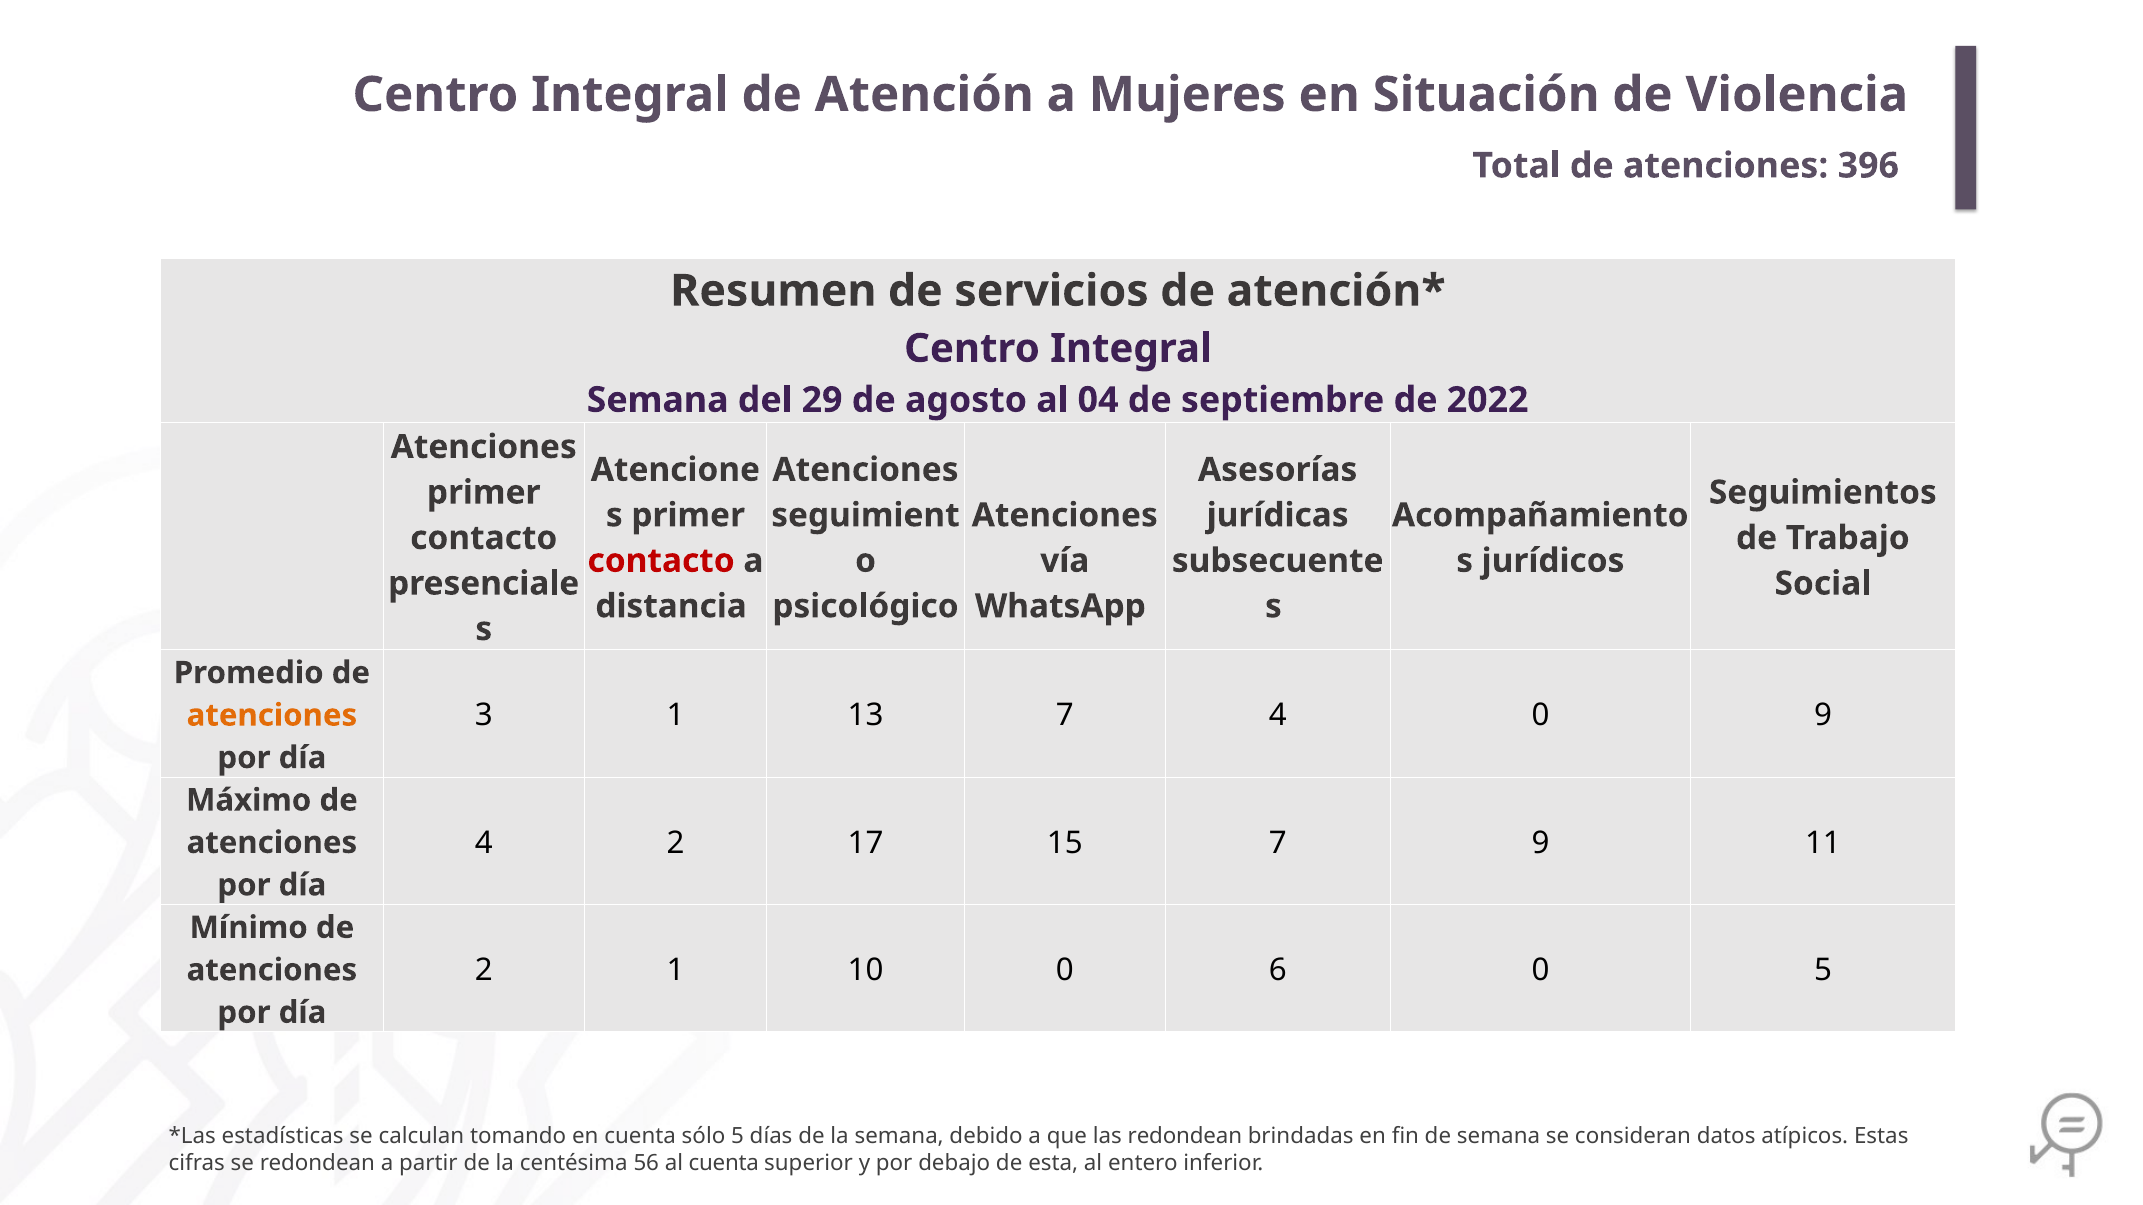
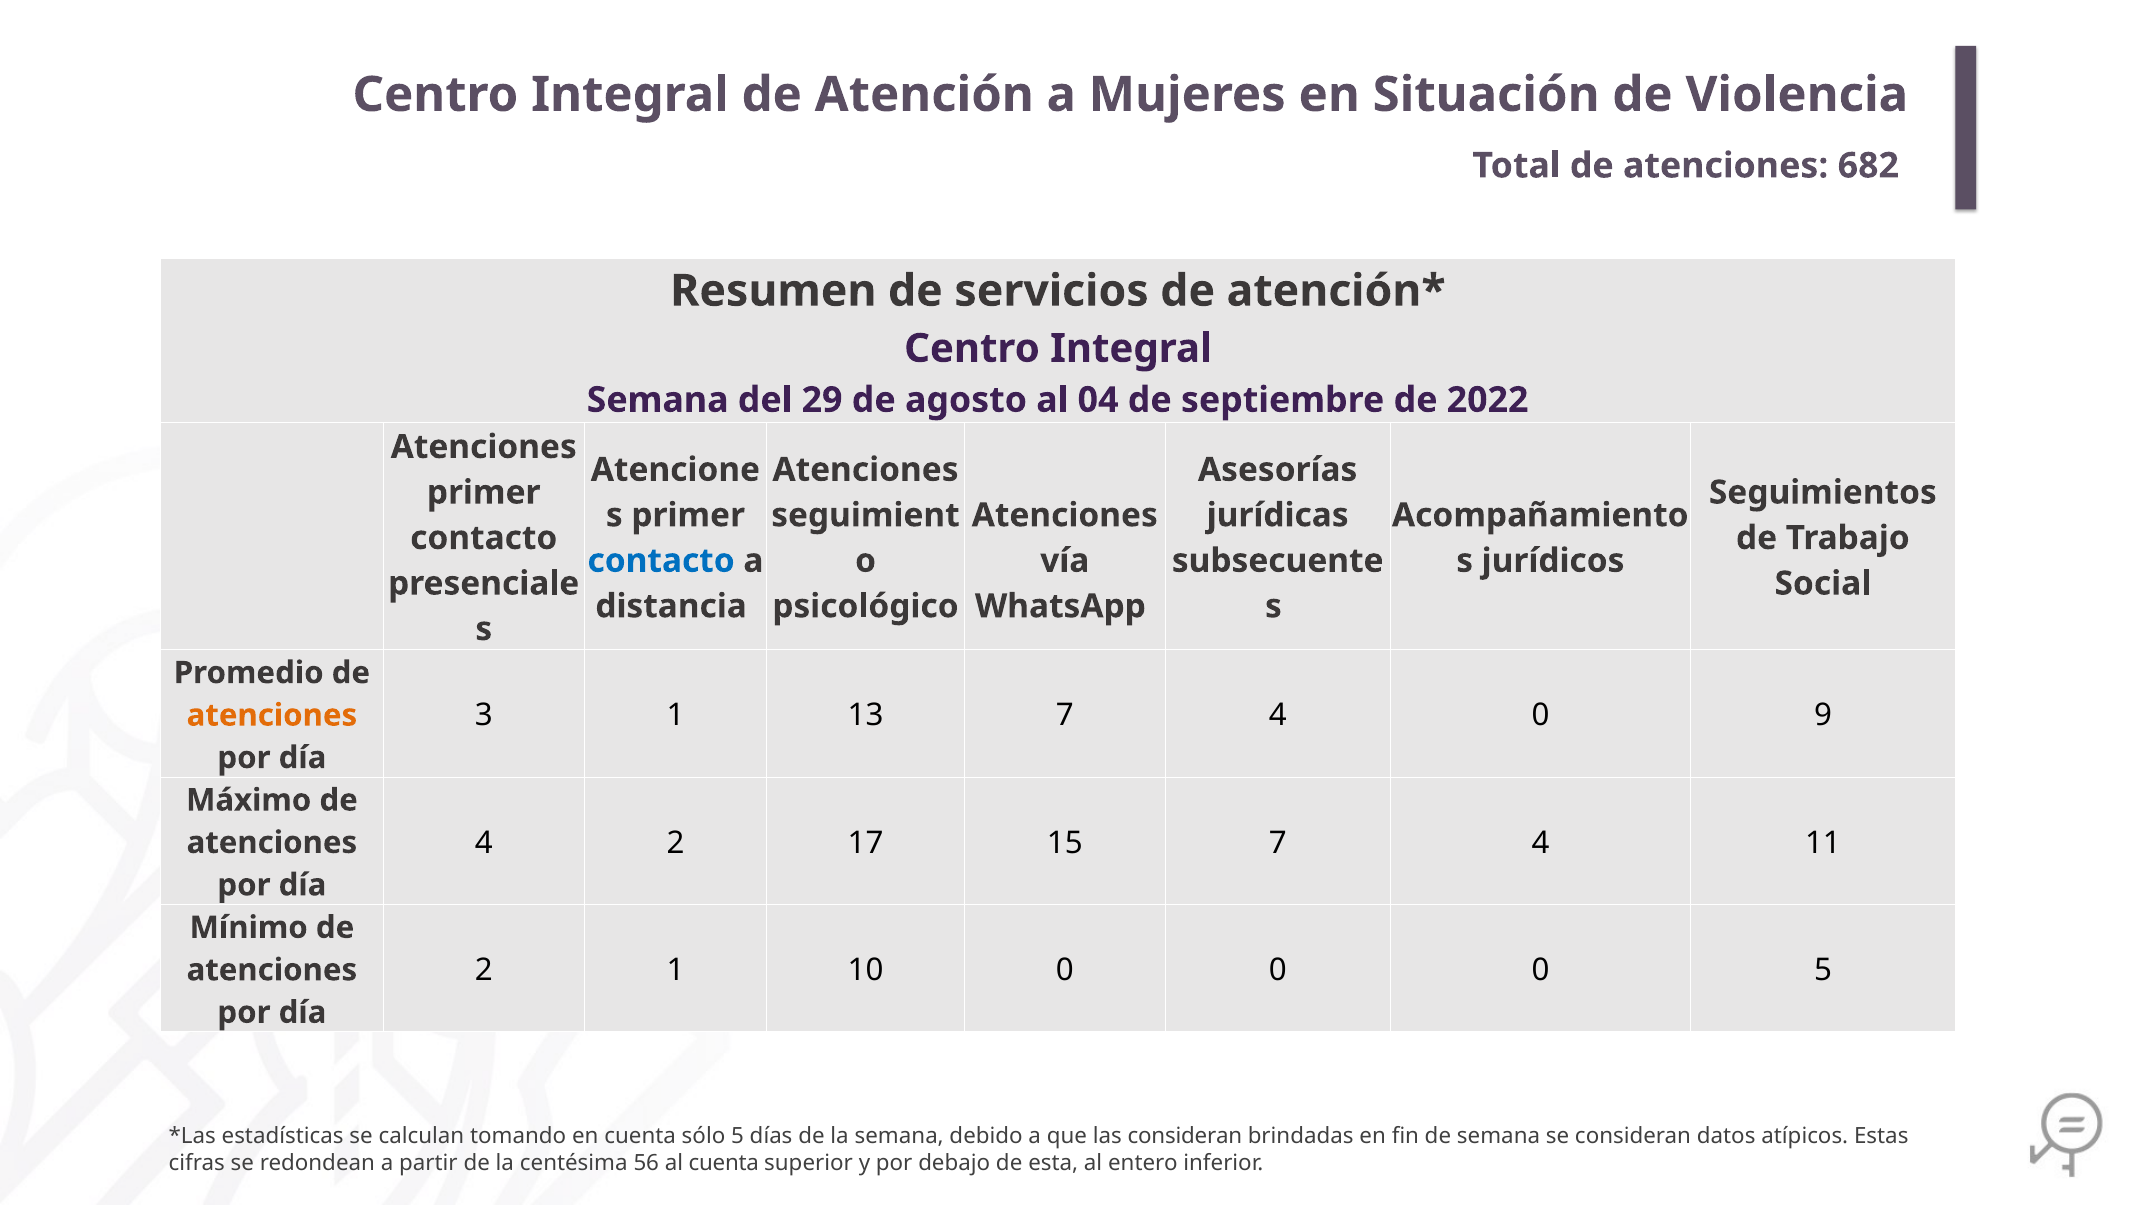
396: 396 -> 682 (1868, 166)
contacto colour: red -> blue (661, 561)
15 7 9: 9 -> 4 (1540, 843)
10 0 6: 6 -> 0 (1278, 971)
las redondean: redondean -> consideran (1185, 1136)
